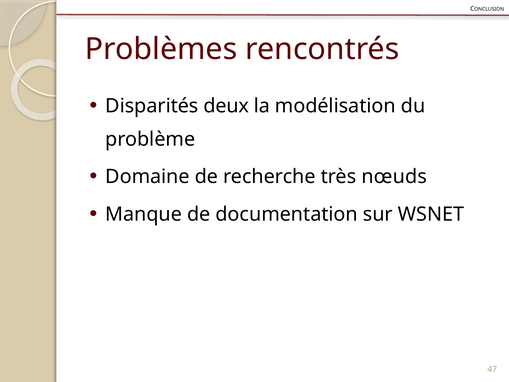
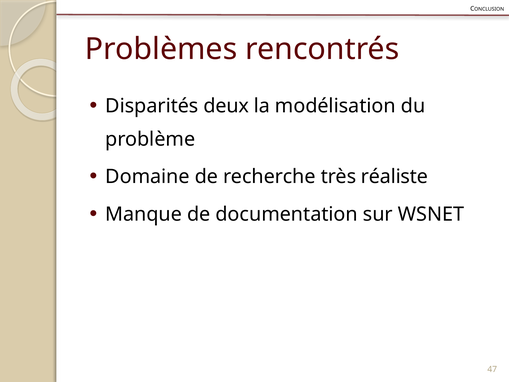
nœuds: nœuds -> réaliste (394, 177)
